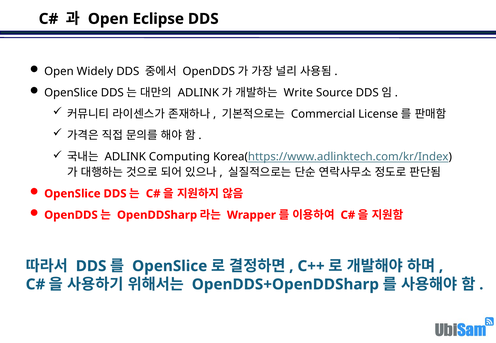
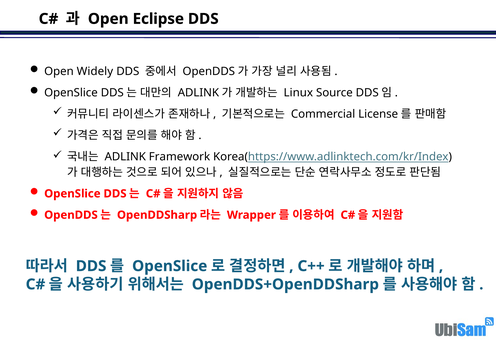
Write: Write -> Linux (298, 93)
Computing: Computing -> Framework (179, 157)
